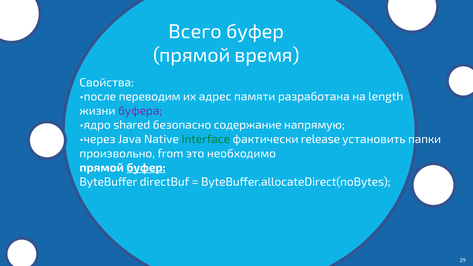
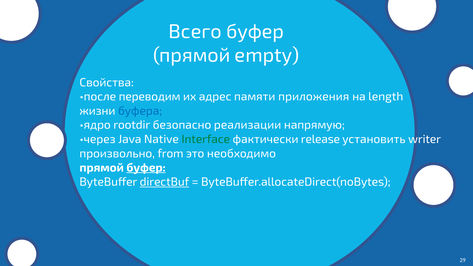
время: время -> empty (267, 55)
разработана: разработана -> приложения (314, 97)
буфера colour: purple -> blue (140, 111)
shared: shared -> rootdir (132, 125)
содержание: содержание -> реализации (248, 125)
папки: папки -> writer (425, 139)
directBuf underline: none -> present (164, 182)
